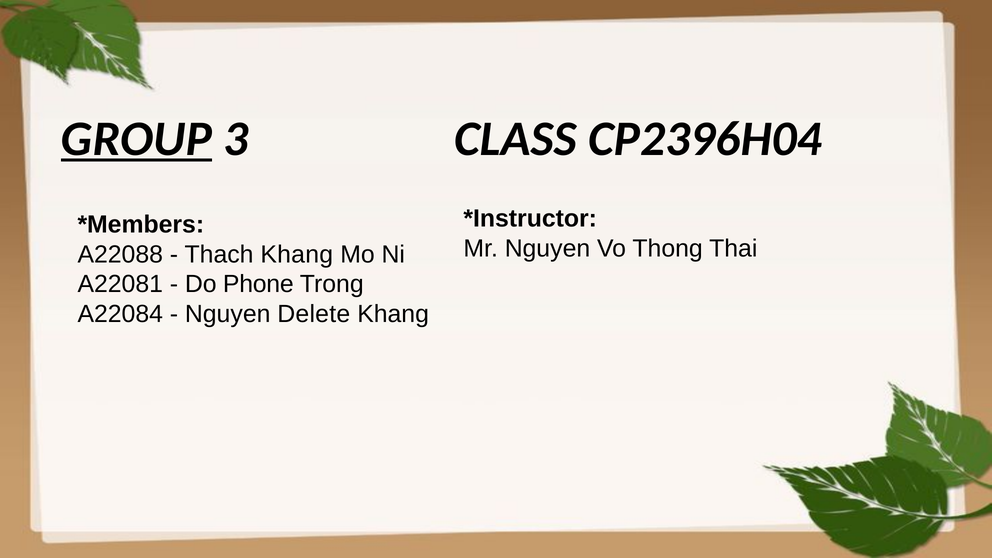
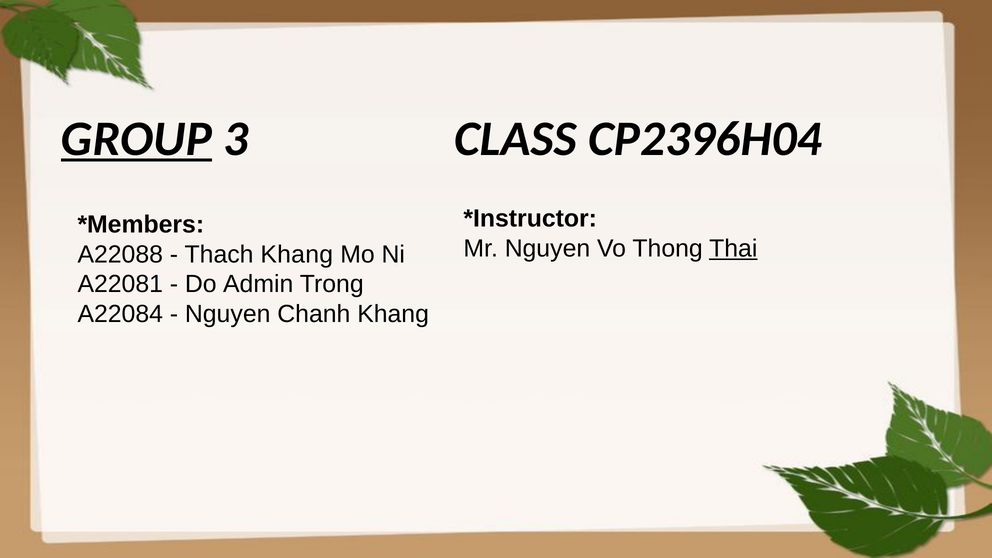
Thai underline: none -> present (733, 248)
Phone: Phone -> Admin (258, 284)
Delete: Delete -> Chanh (314, 314)
